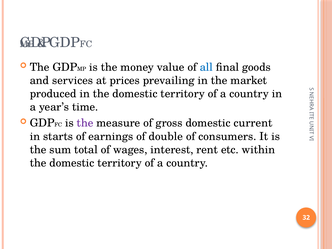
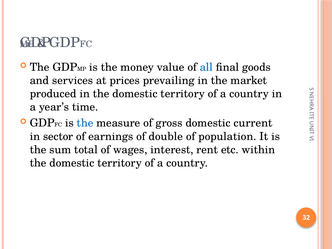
the colour: purple -> blue (85, 123)
starts: starts -> sector (58, 136)
consumers: consumers -> population (227, 136)
